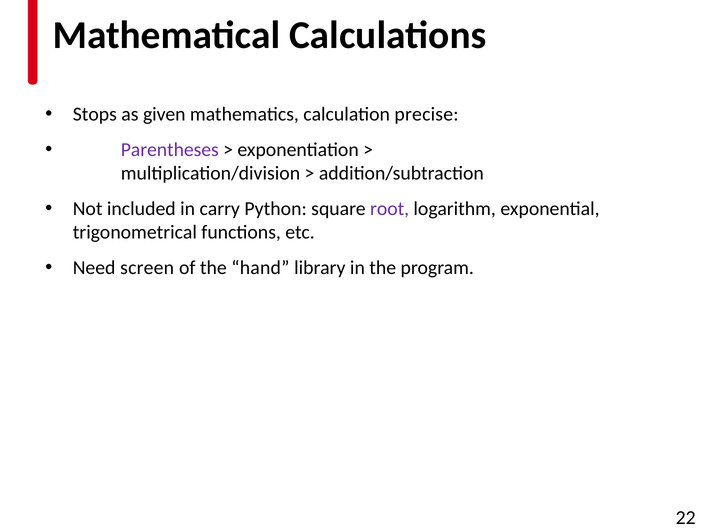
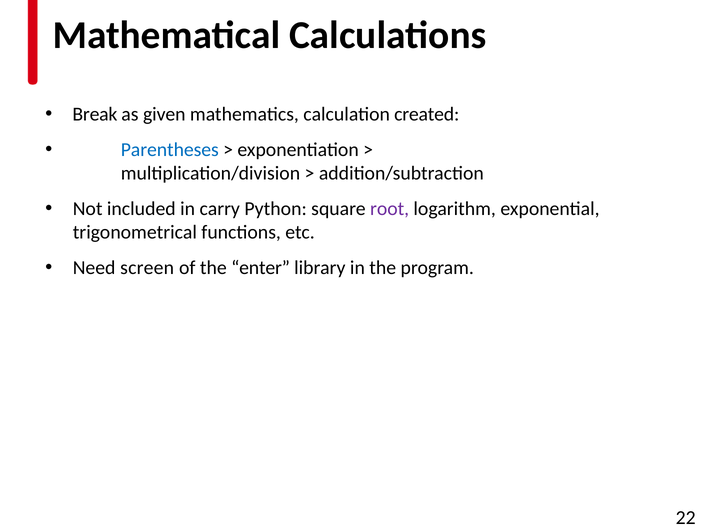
Stops: Stops -> Break (95, 114)
precise: precise -> created (427, 114)
Parentheses colour: purple -> blue (170, 150)
hand: hand -> enter (261, 268)
